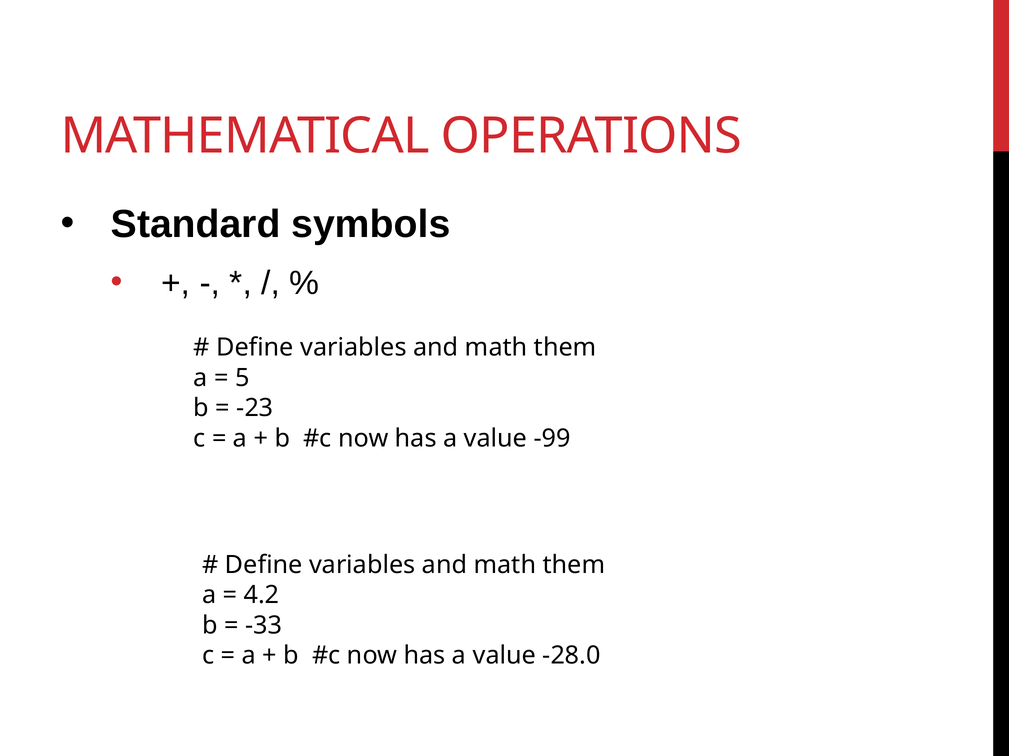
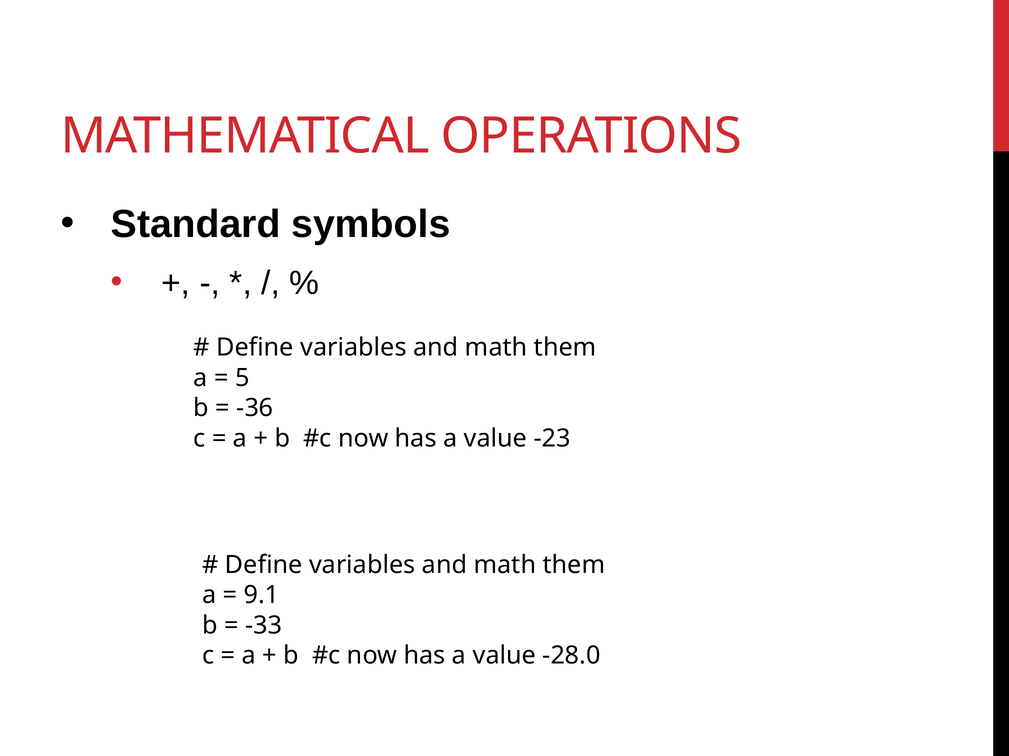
-23: -23 -> -36 (255, 409)
-99: -99 -> -23 (552, 439)
4.2: 4.2 -> 9.1 (262, 596)
